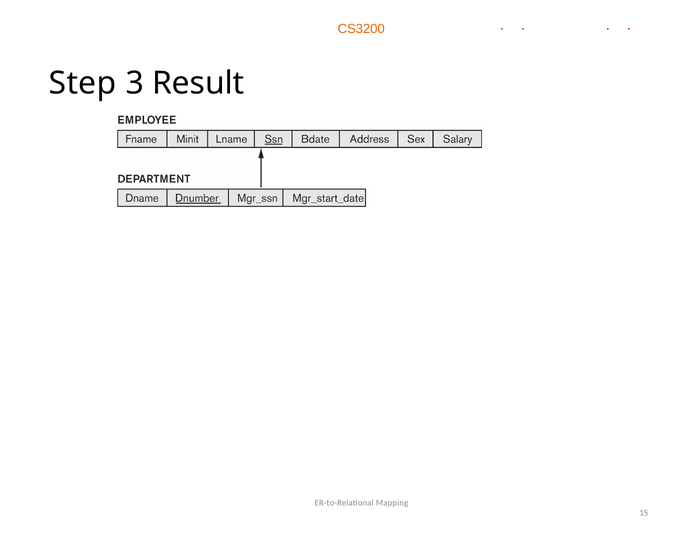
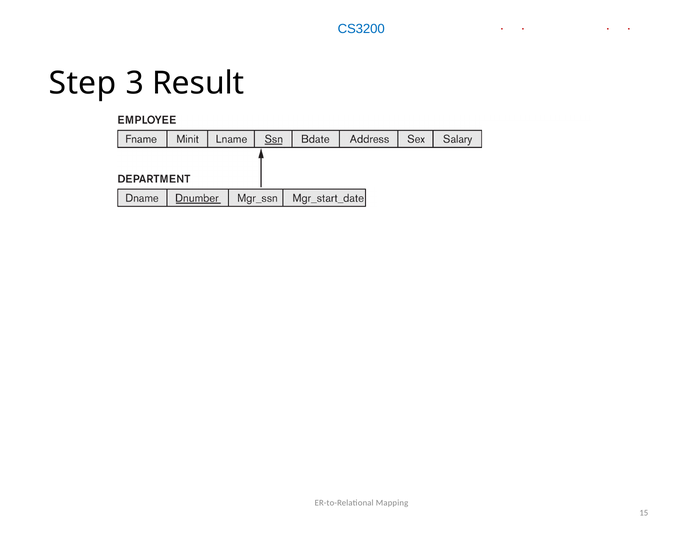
CS3200 colour: orange -> blue (361, 29)
